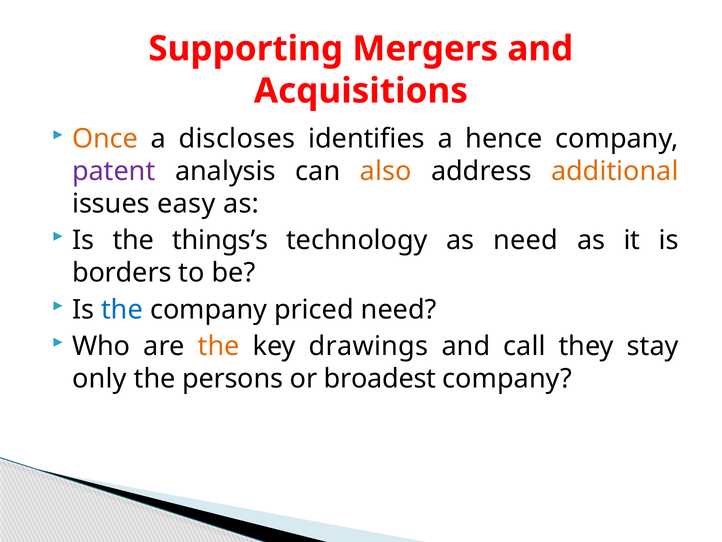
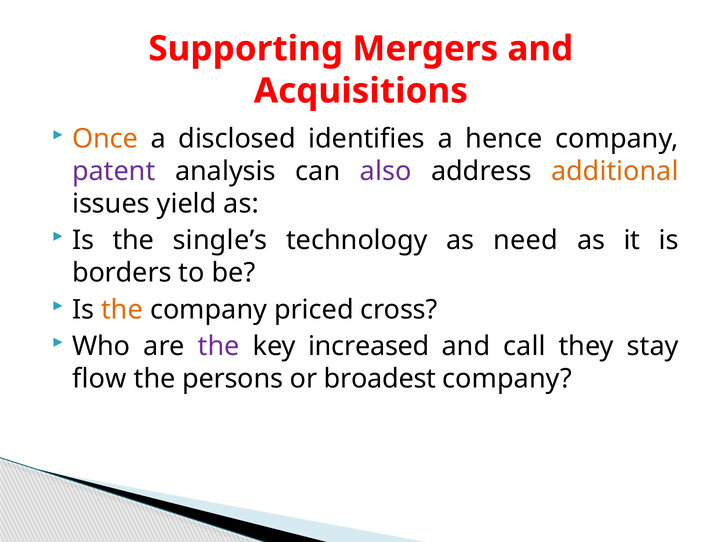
discloses: discloses -> disclosed (237, 139)
also colour: orange -> purple (386, 171)
easy: easy -> yield (187, 204)
things’s: things’s -> single’s (220, 240)
the colour: blue -> orange (122, 309)
priced need: need -> cross (399, 309)
the colour: orange -> purple (219, 346)
drawings: drawings -> increased (369, 346)
only: only -> flow (99, 378)
